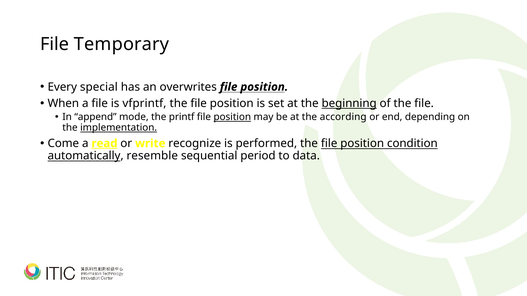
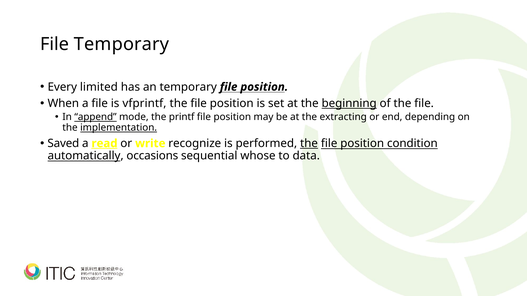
special: special -> limited (99, 87)
an overwrites: overwrites -> temporary (188, 87)
append underline: none -> present (95, 117)
position underline: present -> none (232, 117)
according: according -> extracting (343, 117)
Come: Come -> Saved (63, 144)
the underline: none -> present (309, 144)
resemble: resemble -> occasions (152, 156)
period: period -> whose (258, 156)
